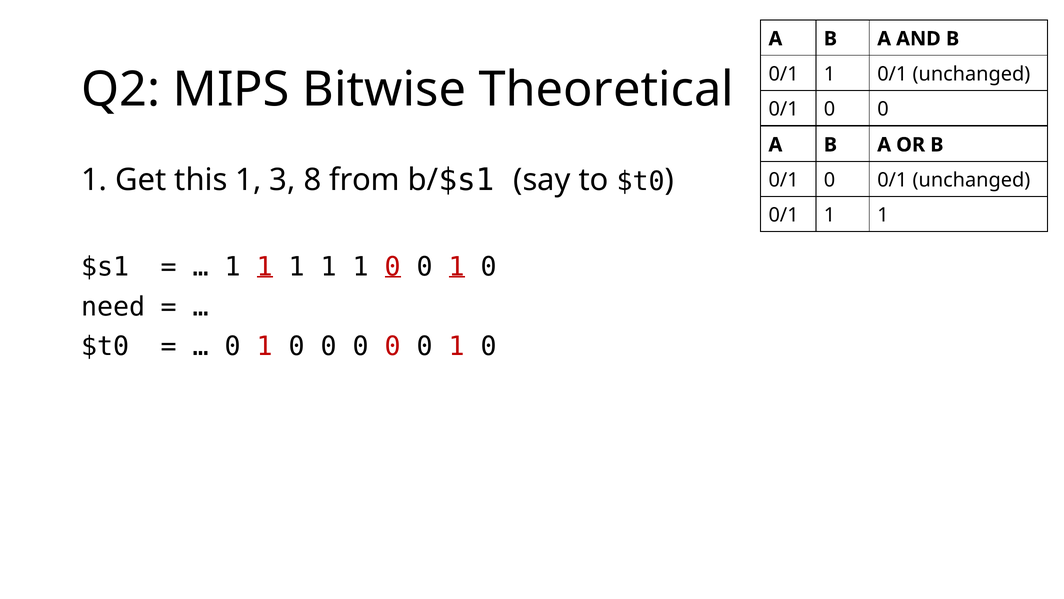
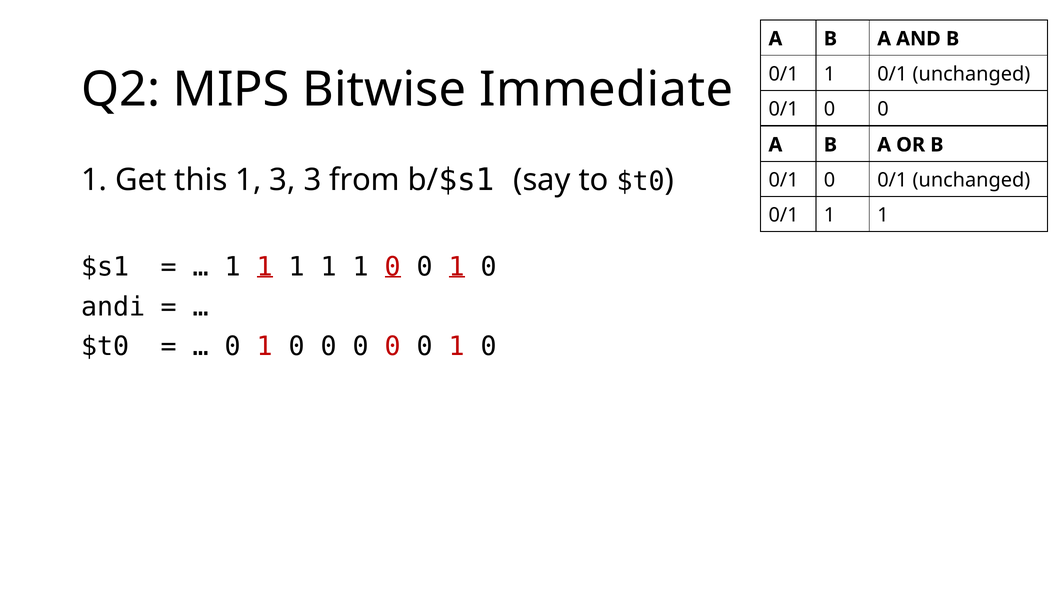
Theoretical: Theoretical -> Immediate (606, 89)
3 8: 8 -> 3 (312, 180)
need: need -> andi (113, 307)
